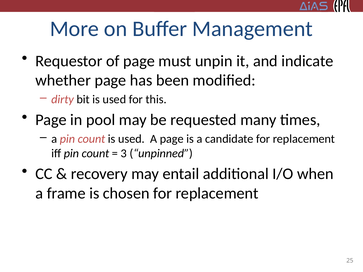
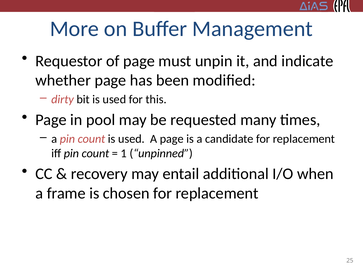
3: 3 -> 1 (124, 154)
